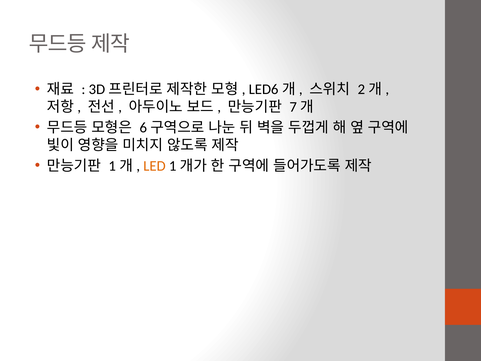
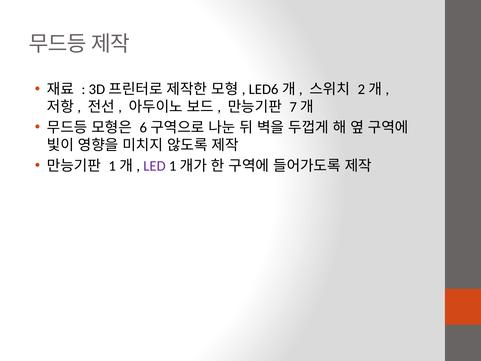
LED colour: orange -> purple (154, 166)
